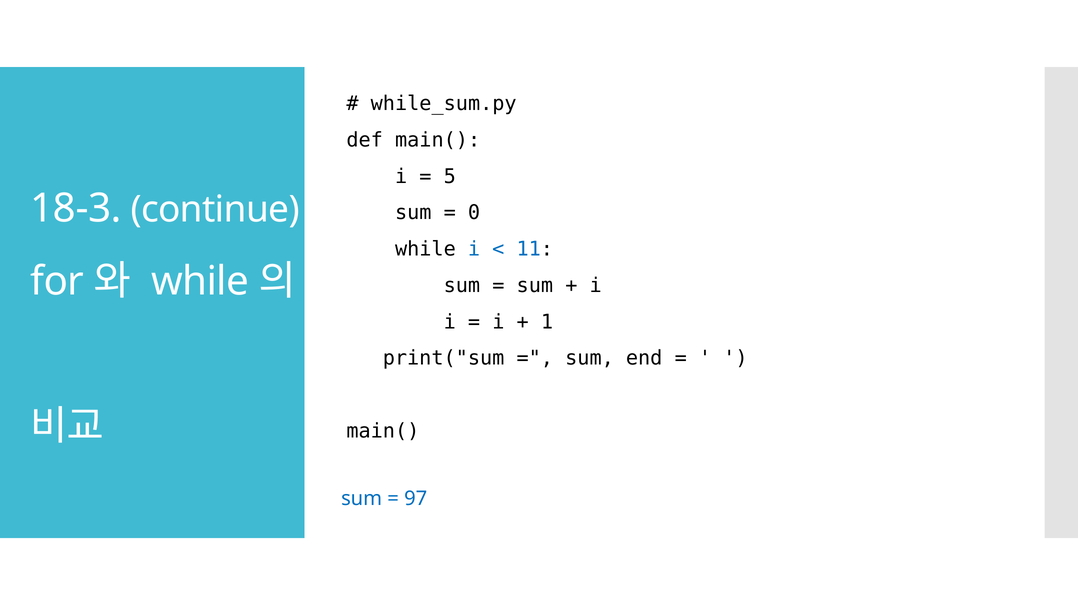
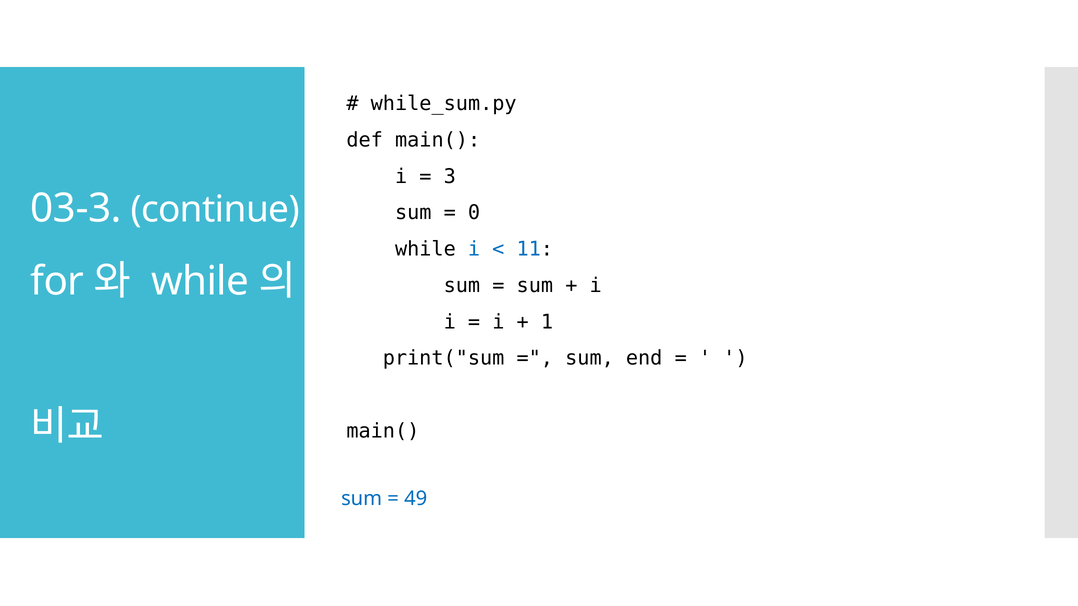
5: 5 -> 3 (450, 177)
18-3: 18-3 -> 03-3 (76, 209)
97: 97 -> 49 (416, 499)
